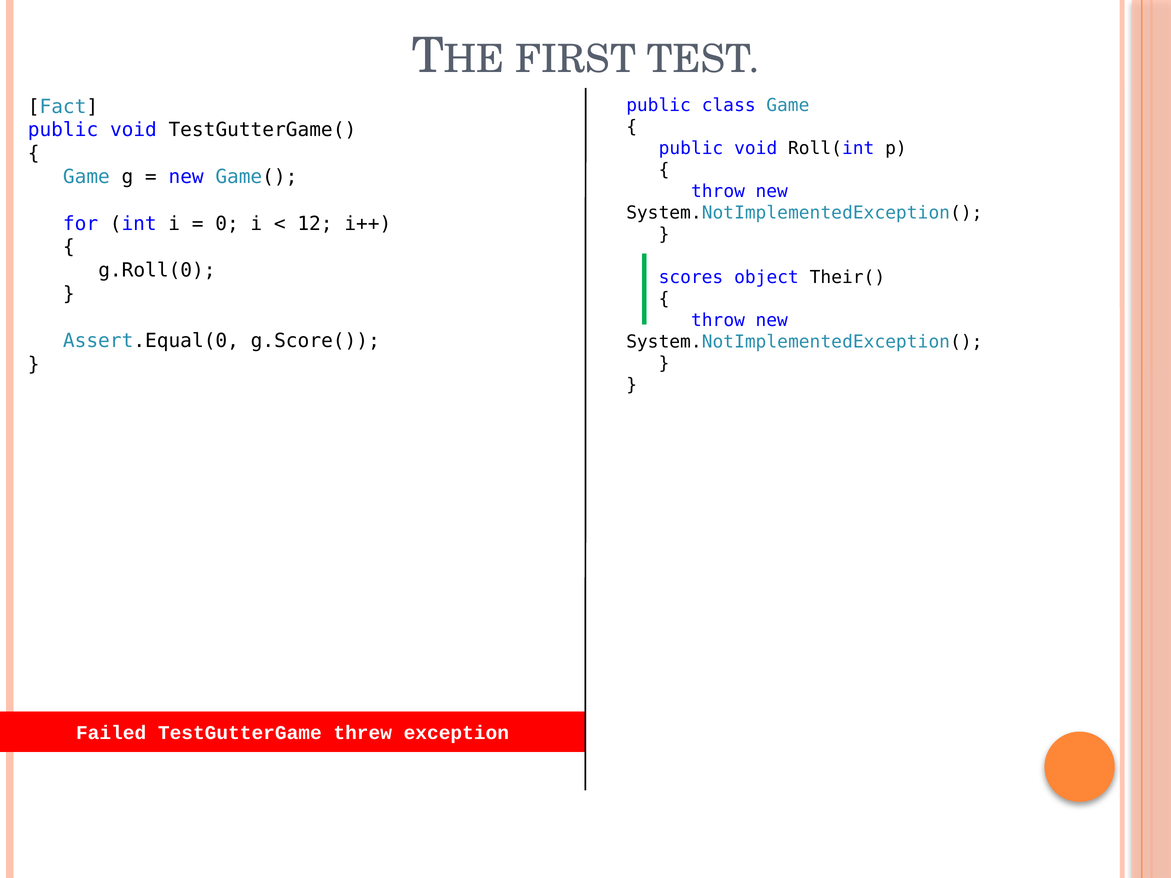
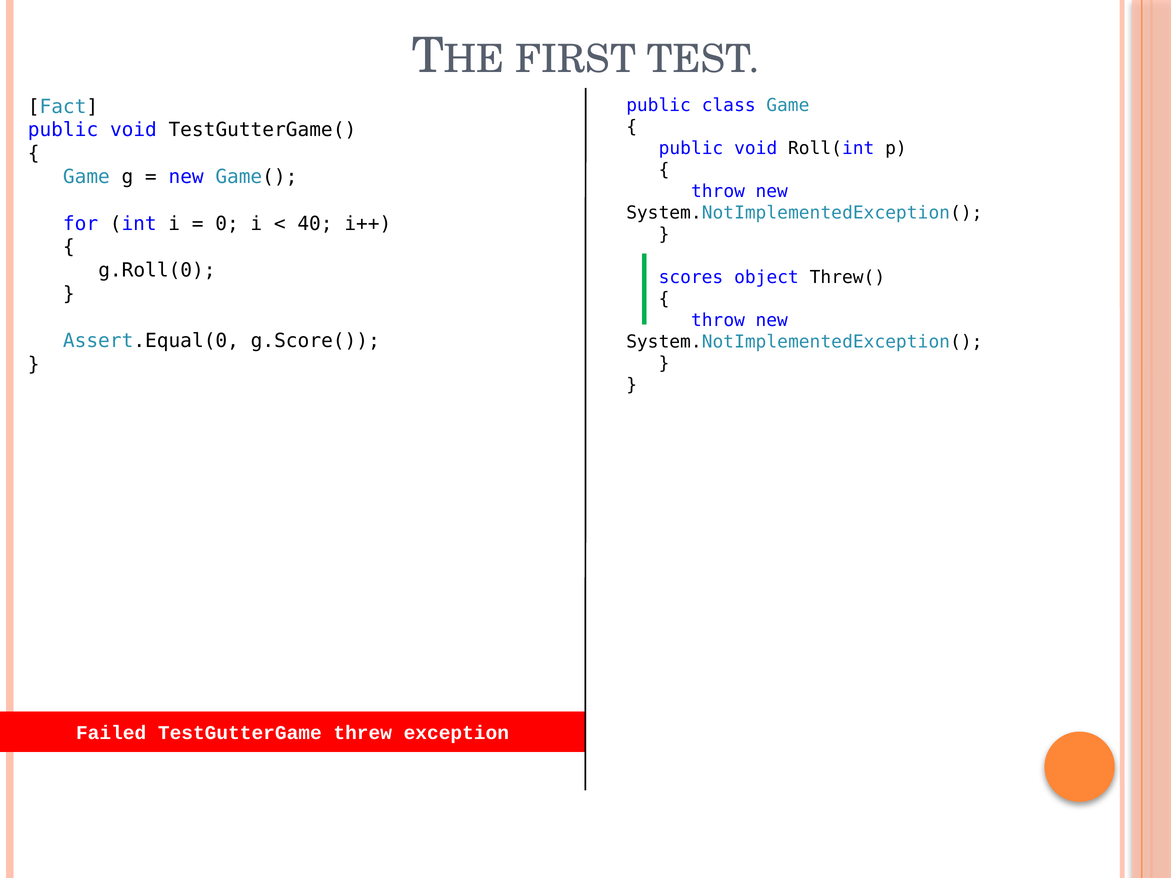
12: 12 -> 40 (315, 224)
Their(: Their( -> Threw( (847, 277)
